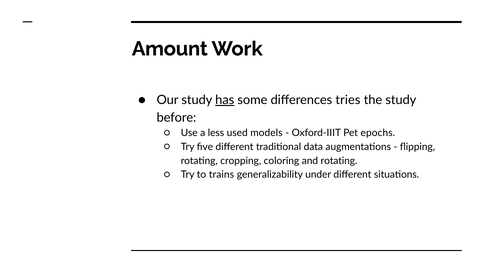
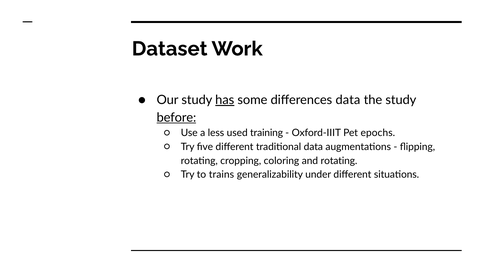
Amount: Amount -> Dataset (170, 49)
differences tries: tries -> data (348, 100)
before underline: none -> present (176, 118)
models: models -> training (267, 133)
